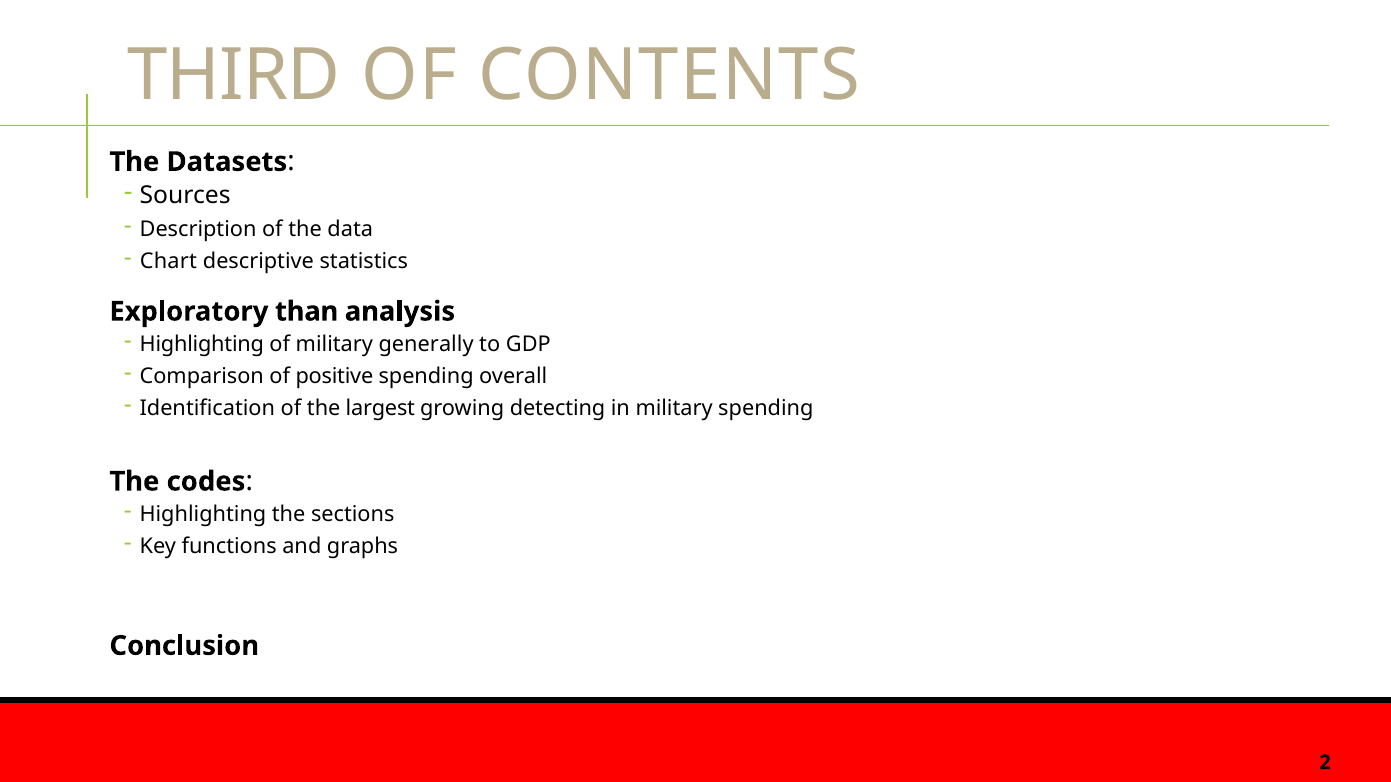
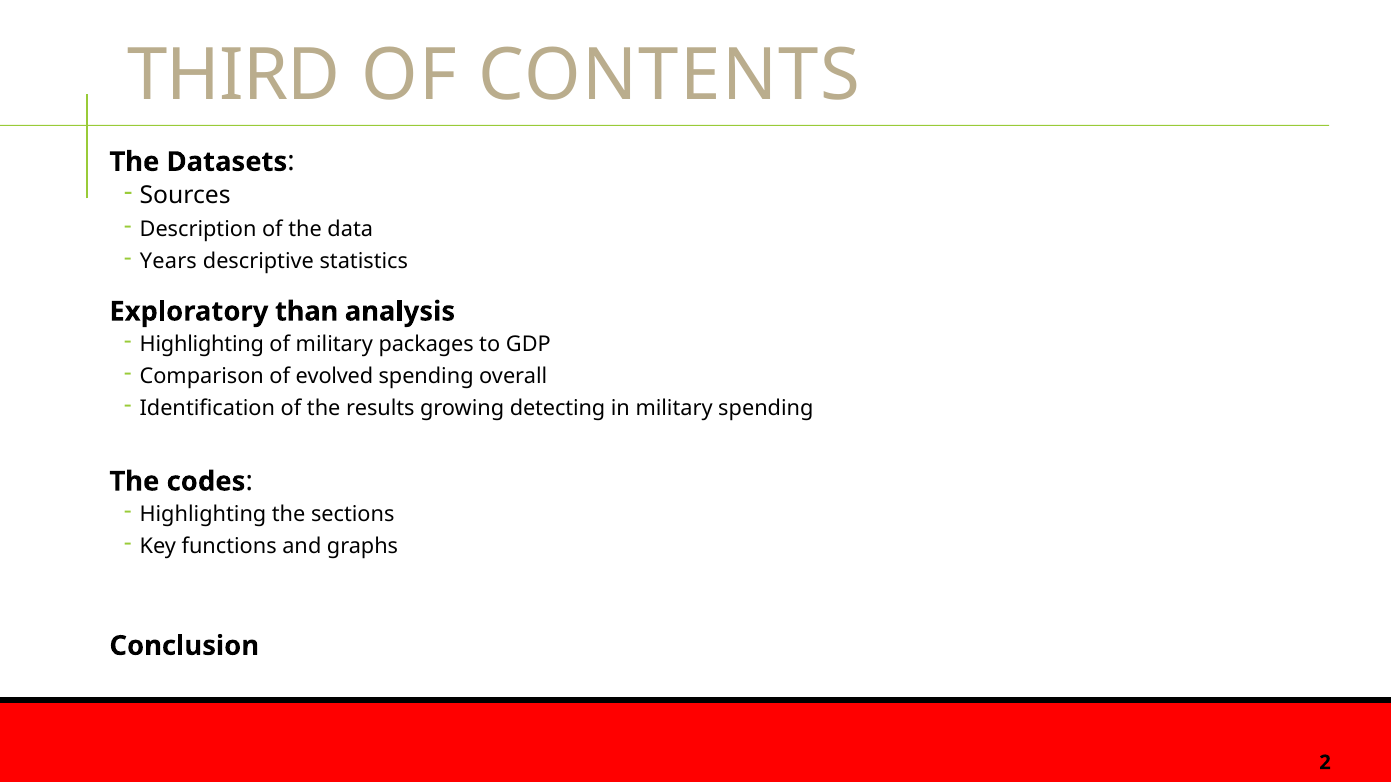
Chart: Chart -> Years (168, 262)
generally: generally -> packages (426, 344)
positive: positive -> evolved (334, 376)
largest: largest -> results (380, 409)
